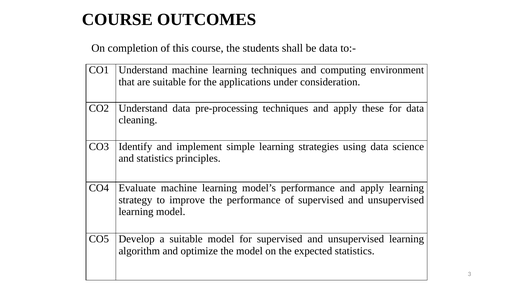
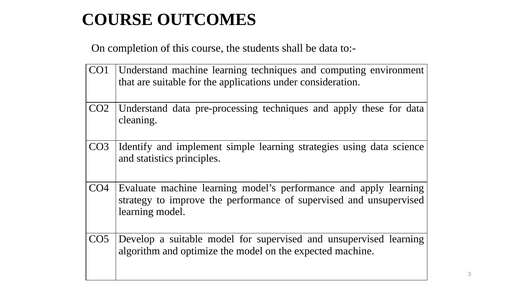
expected statistics: statistics -> machine (355, 251)
